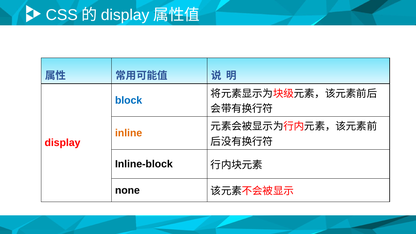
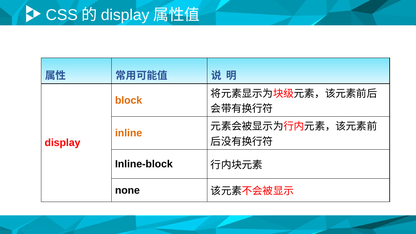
block colour: blue -> orange (129, 100)
